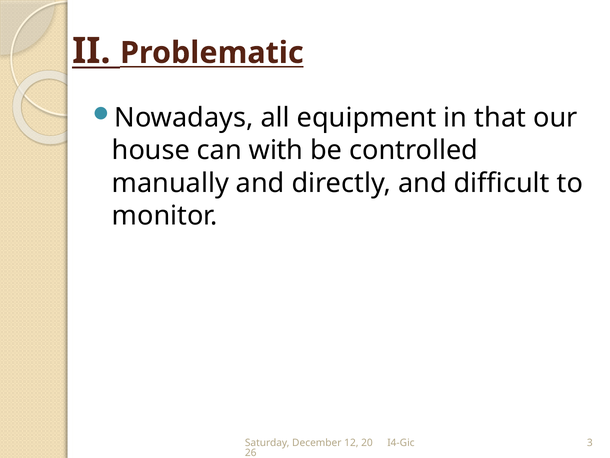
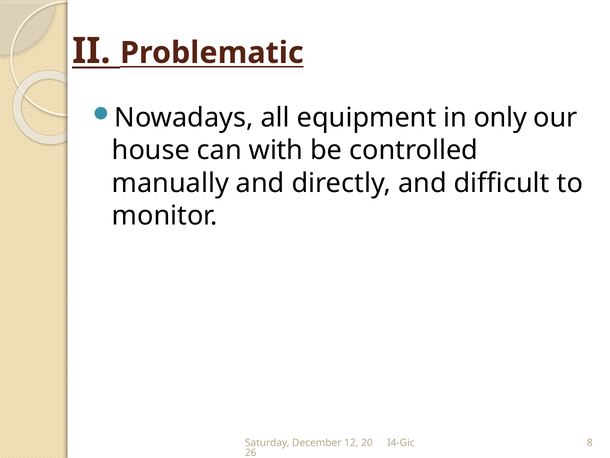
that: that -> only (500, 118)
3: 3 -> 8 (590, 442)
